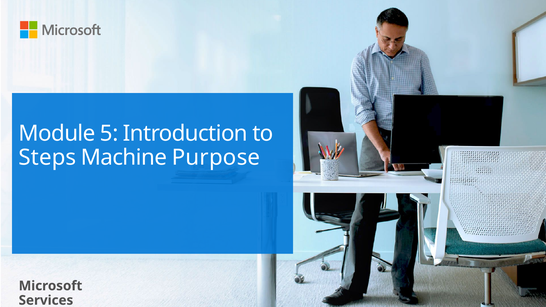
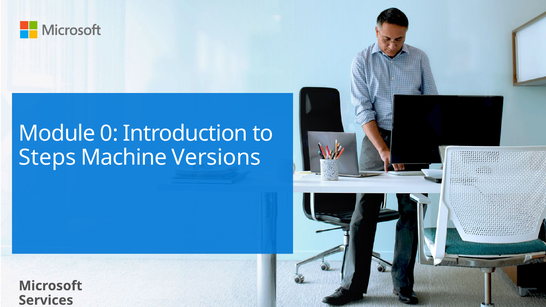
5: 5 -> 0 (109, 133)
Purpose: Purpose -> Versions (216, 158)
